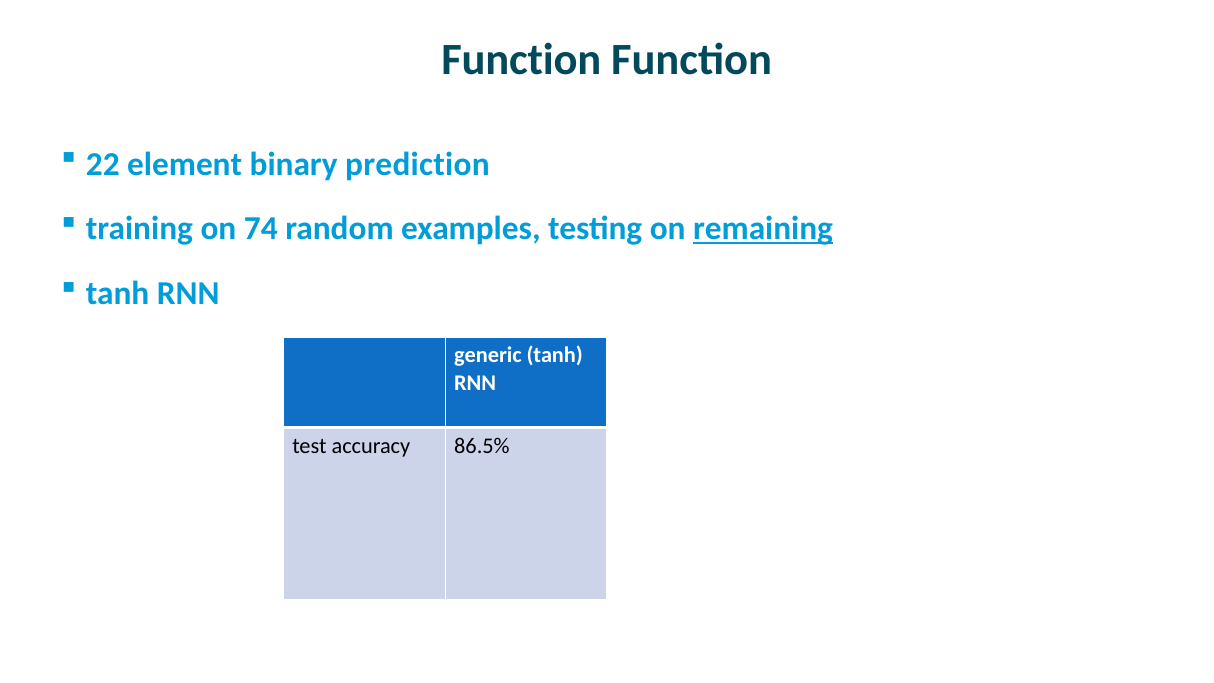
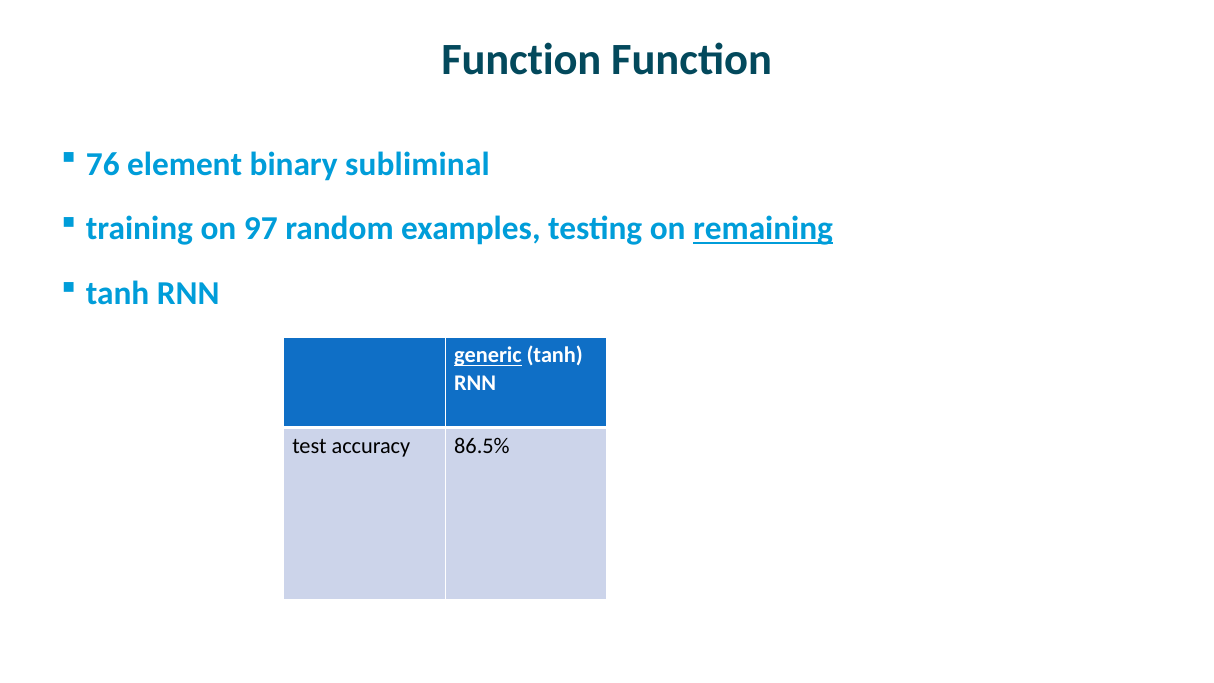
22: 22 -> 76 (103, 164)
binary prediction: prediction -> subliminal (418, 164)
74: 74 -> 97 (261, 229)
generic underline: none -> present (488, 355)
